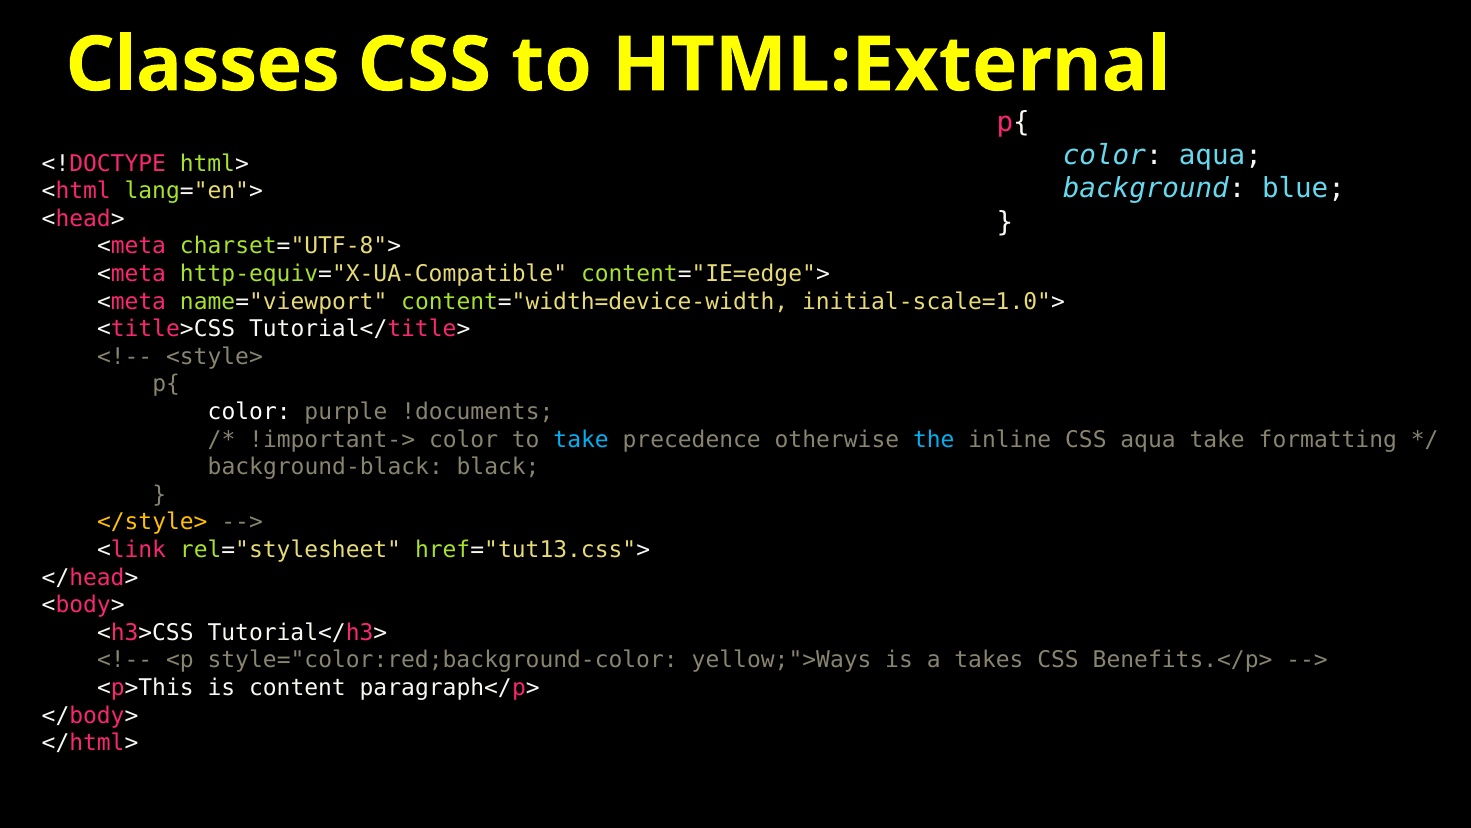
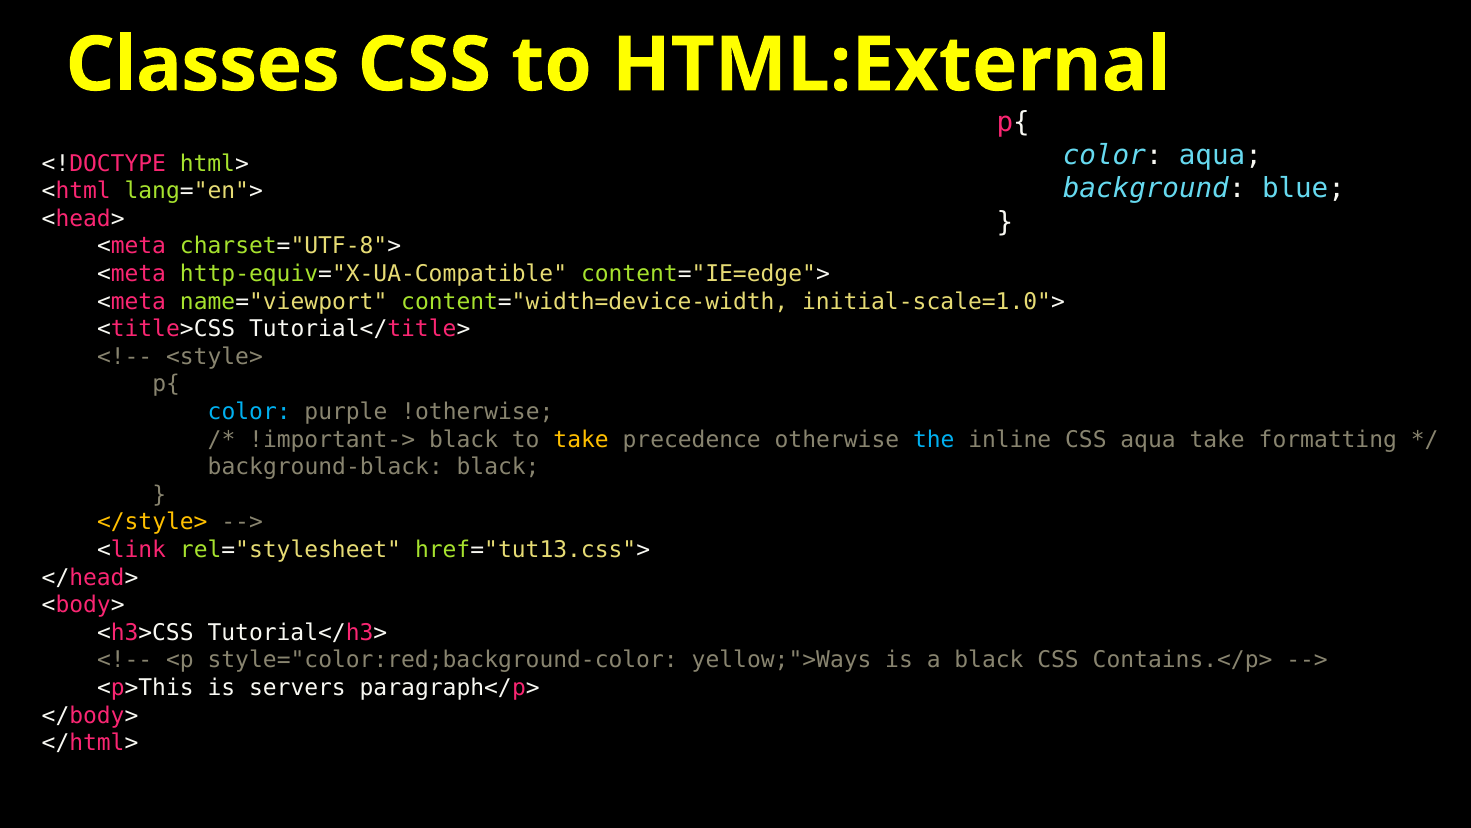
color colour: white -> light blue (249, 412)
!documents: !documents -> !otherwise (477, 412)
!important-> color: color -> black (464, 439)
take colour: light blue -> yellow (581, 439)
a takes: takes -> black (989, 660)
Benefits.</p>: Benefits.</p> -> Contains.</p> (1183, 660)
content: content -> servers (297, 687)
